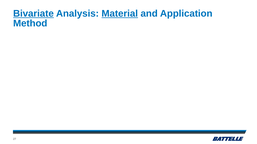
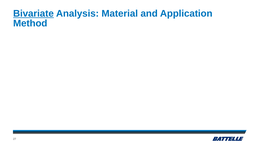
Material underline: present -> none (120, 14)
